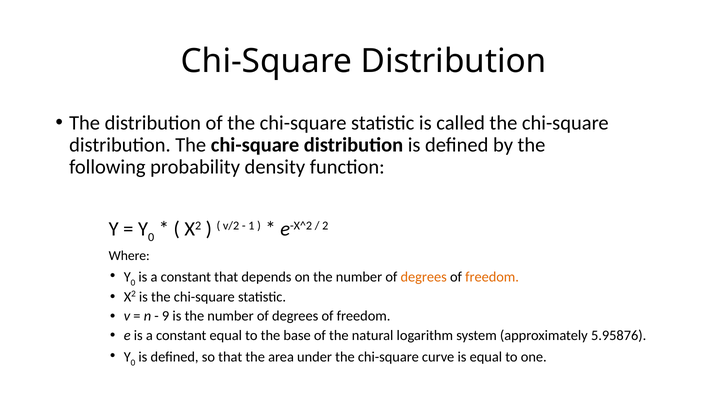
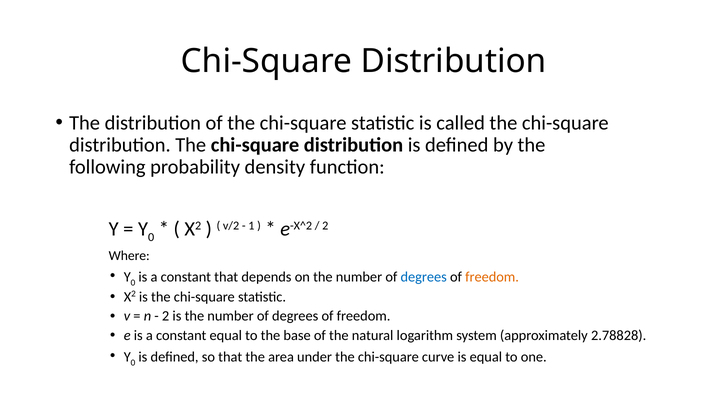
degrees colour: orange -> blue (424, 277)
9: 9 -> 2 (166, 316)
5.95876: 5.95876 -> 2.78828 (619, 335)
